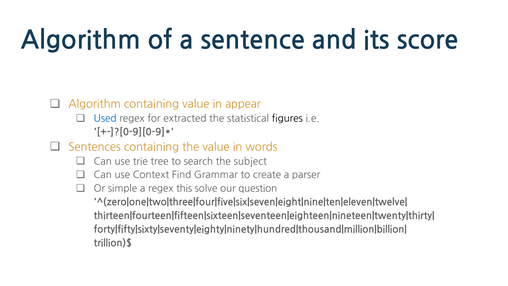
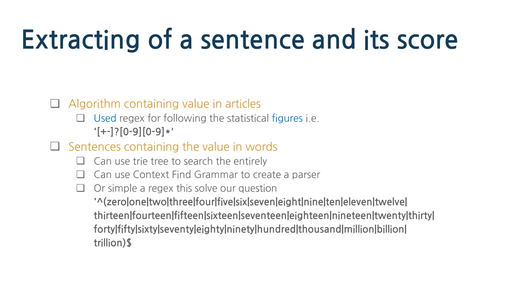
Algorithm: Algorithm -> Extracting (81, 40)
appear: appear -> articles (243, 104)
extracted: extracted -> following (185, 118)
figures colour: black -> blue (287, 118)
subject: subject -> entirely (250, 161)
